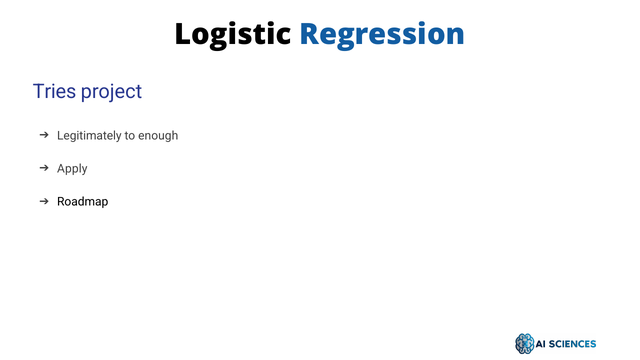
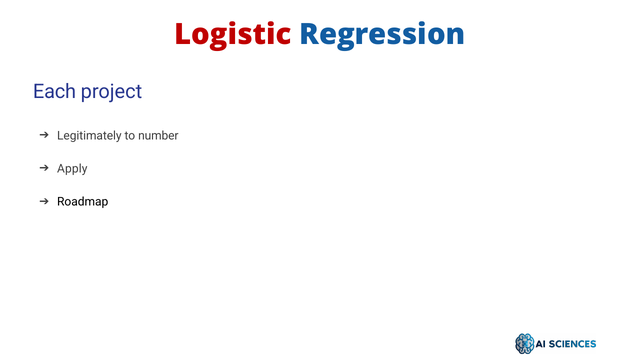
Logistic colour: black -> red (233, 35)
Tries: Tries -> Each (55, 92)
enough: enough -> number (158, 136)
